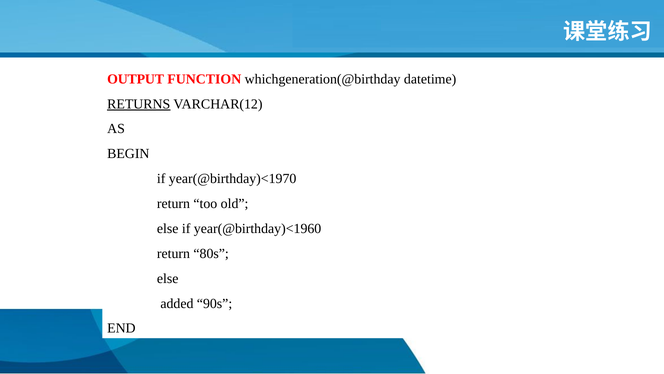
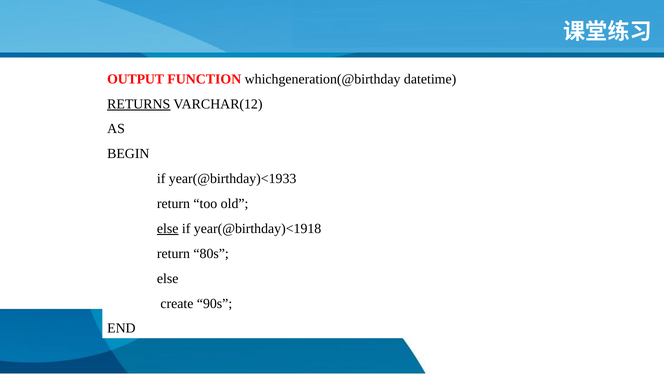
year(@birthday)<1970: year(@birthday)<1970 -> year(@birthday)<1933 (233, 179)
else underline: none -> present (168, 228)
year(@birthday)<1960: year(@birthday)<1960 -> year(@birthday)<1918 (258, 228)
added: added -> create (177, 303)
